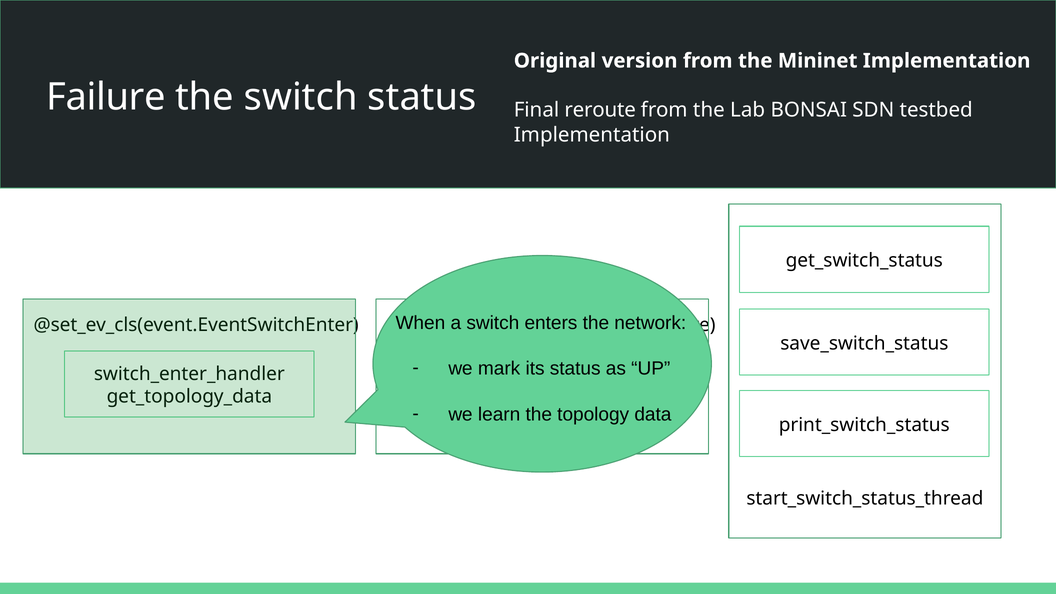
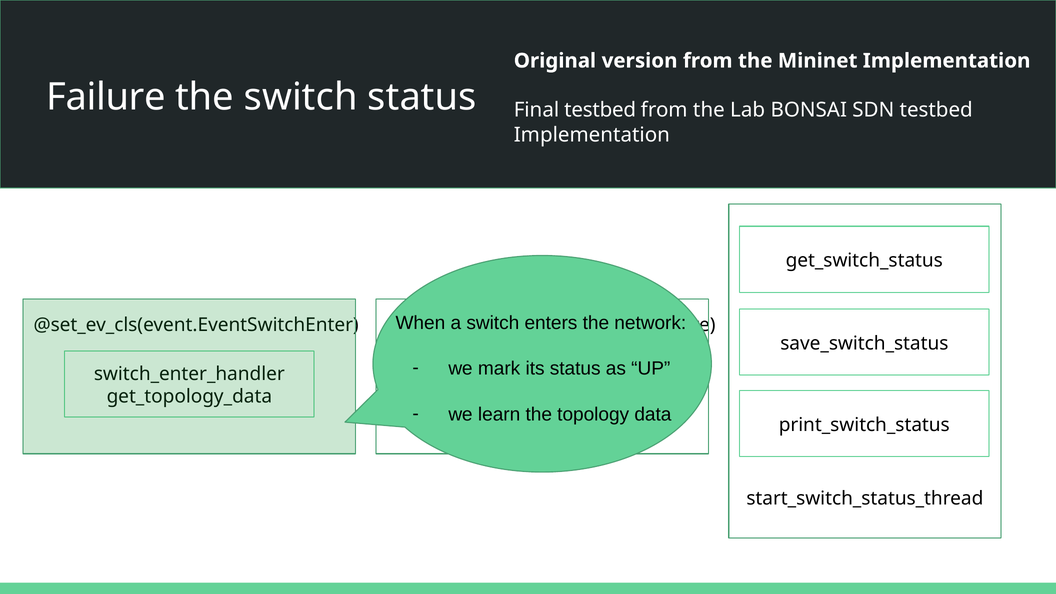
Final reroute: reroute -> testbed (600, 110)
